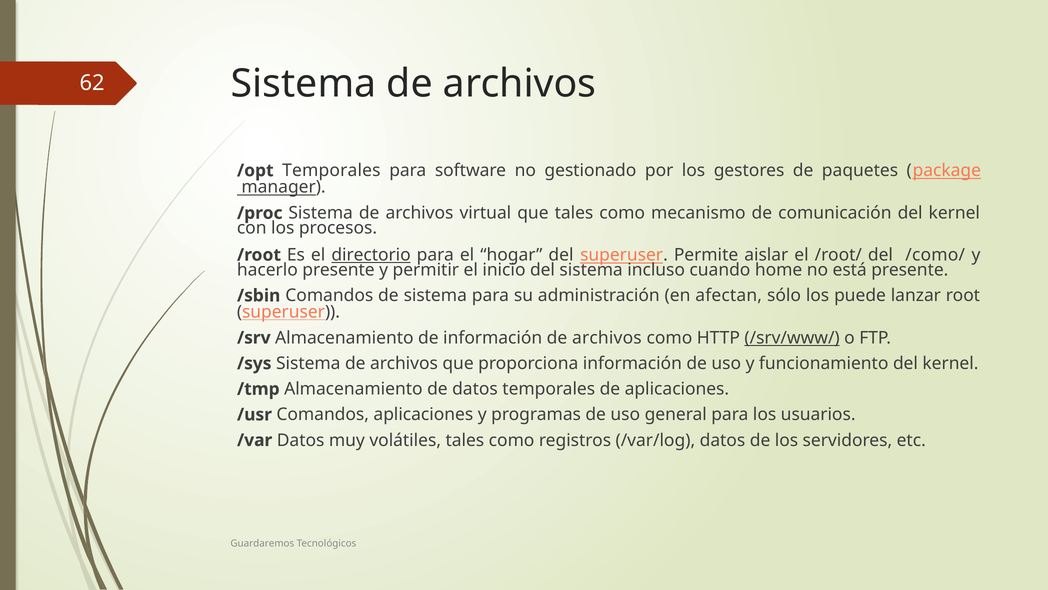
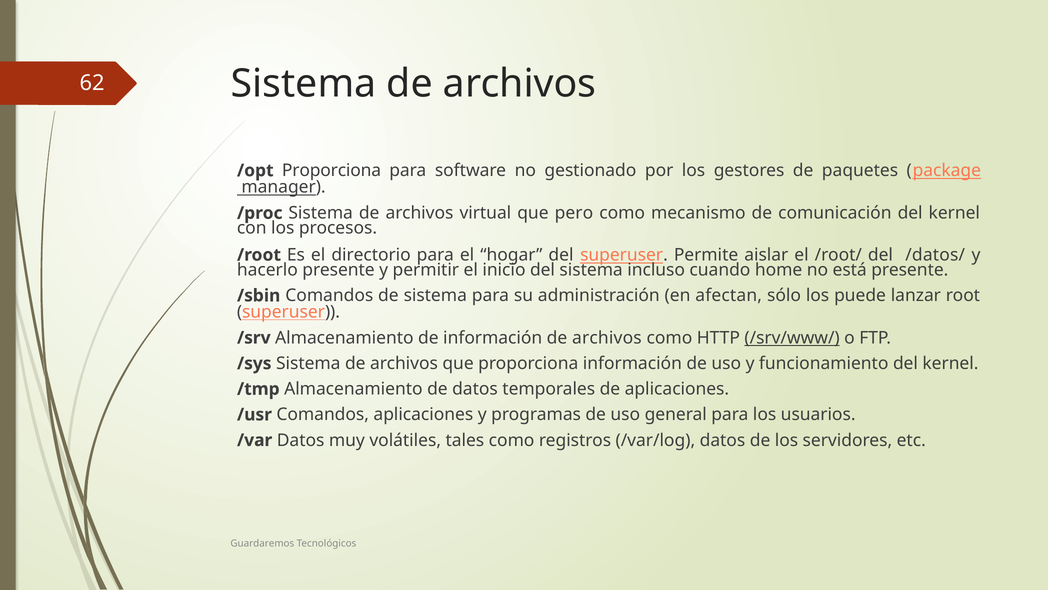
/opt Temporales: Temporales -> Proporciona (332, 170)
que tales: tales -> pero (574, 213)
directorio underline: present -> none (371, 255)
/como/: /como/ -> /datos/ (935, 255)
